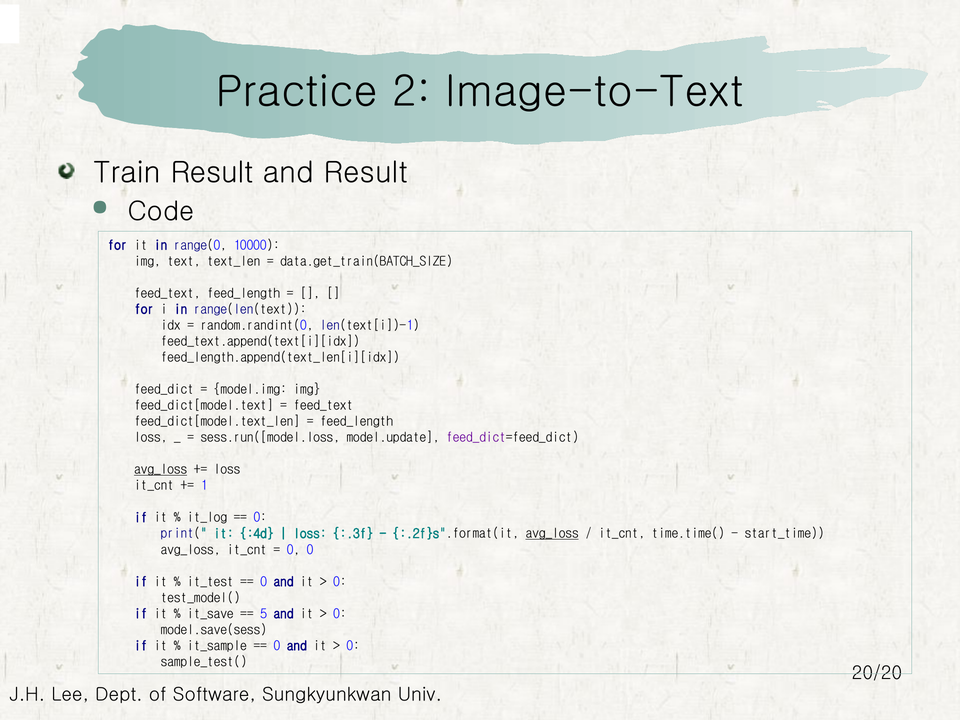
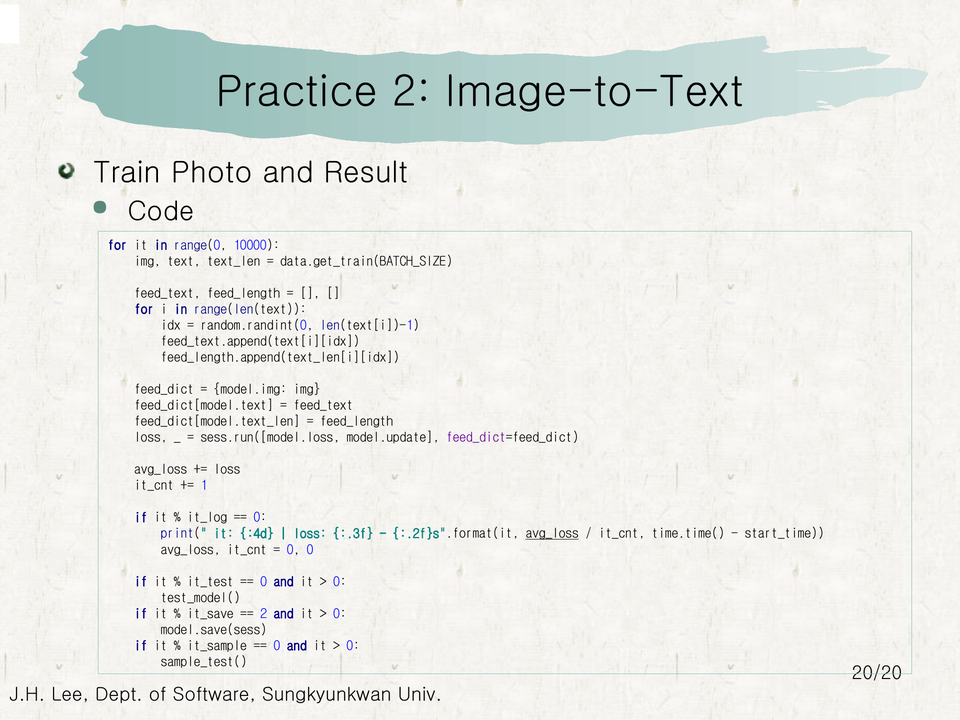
Train Result: Result -> Photo (212, 173)
avg_loss underline: present -> none (161, 469)
5: 5 -> 2 (264, 614)
